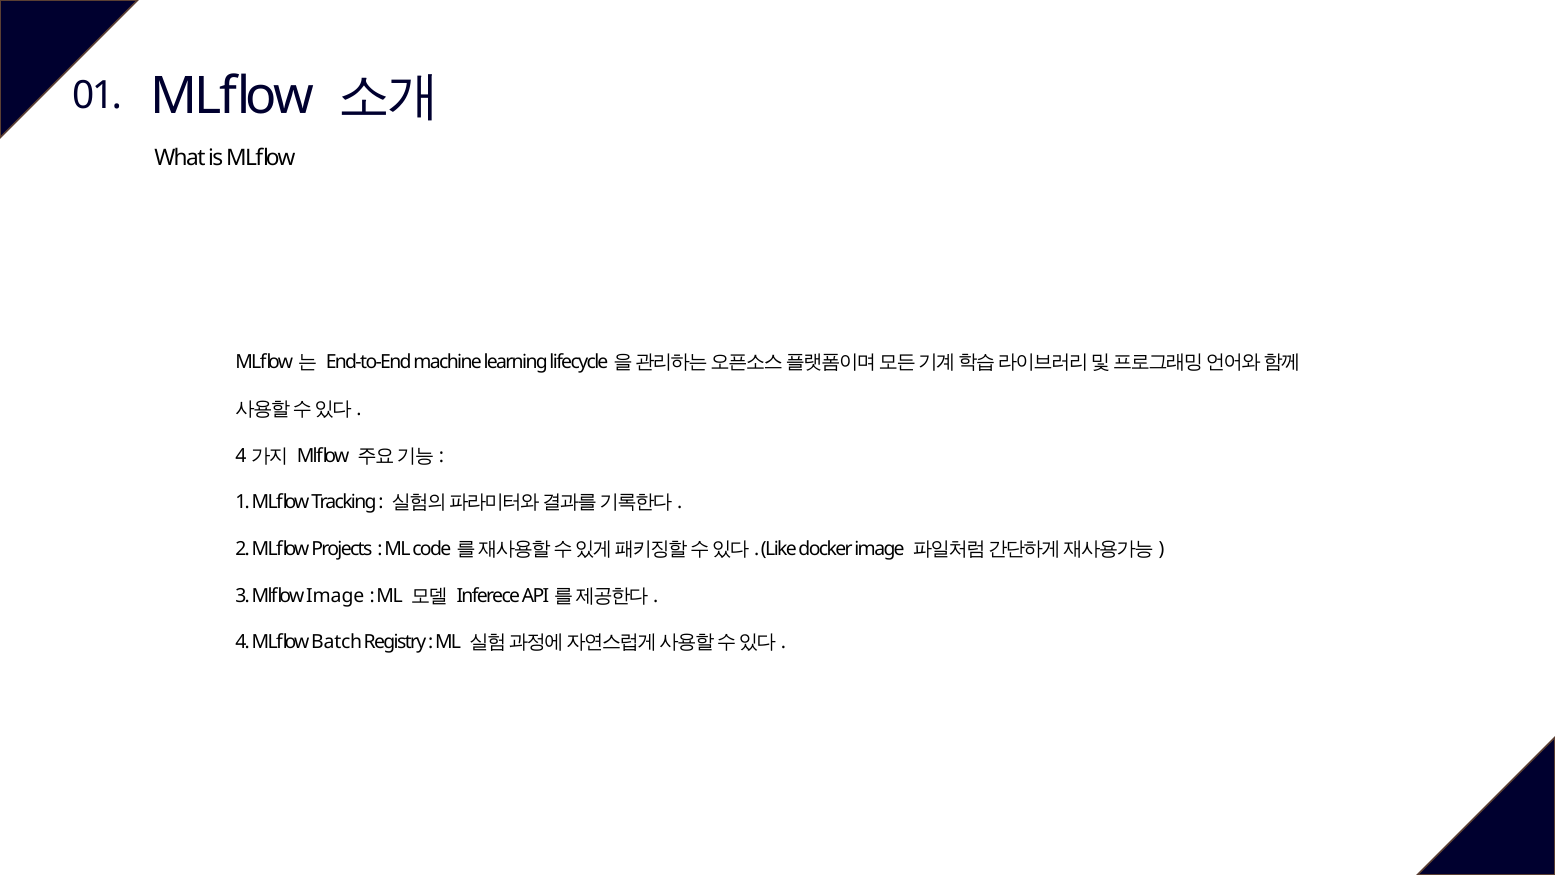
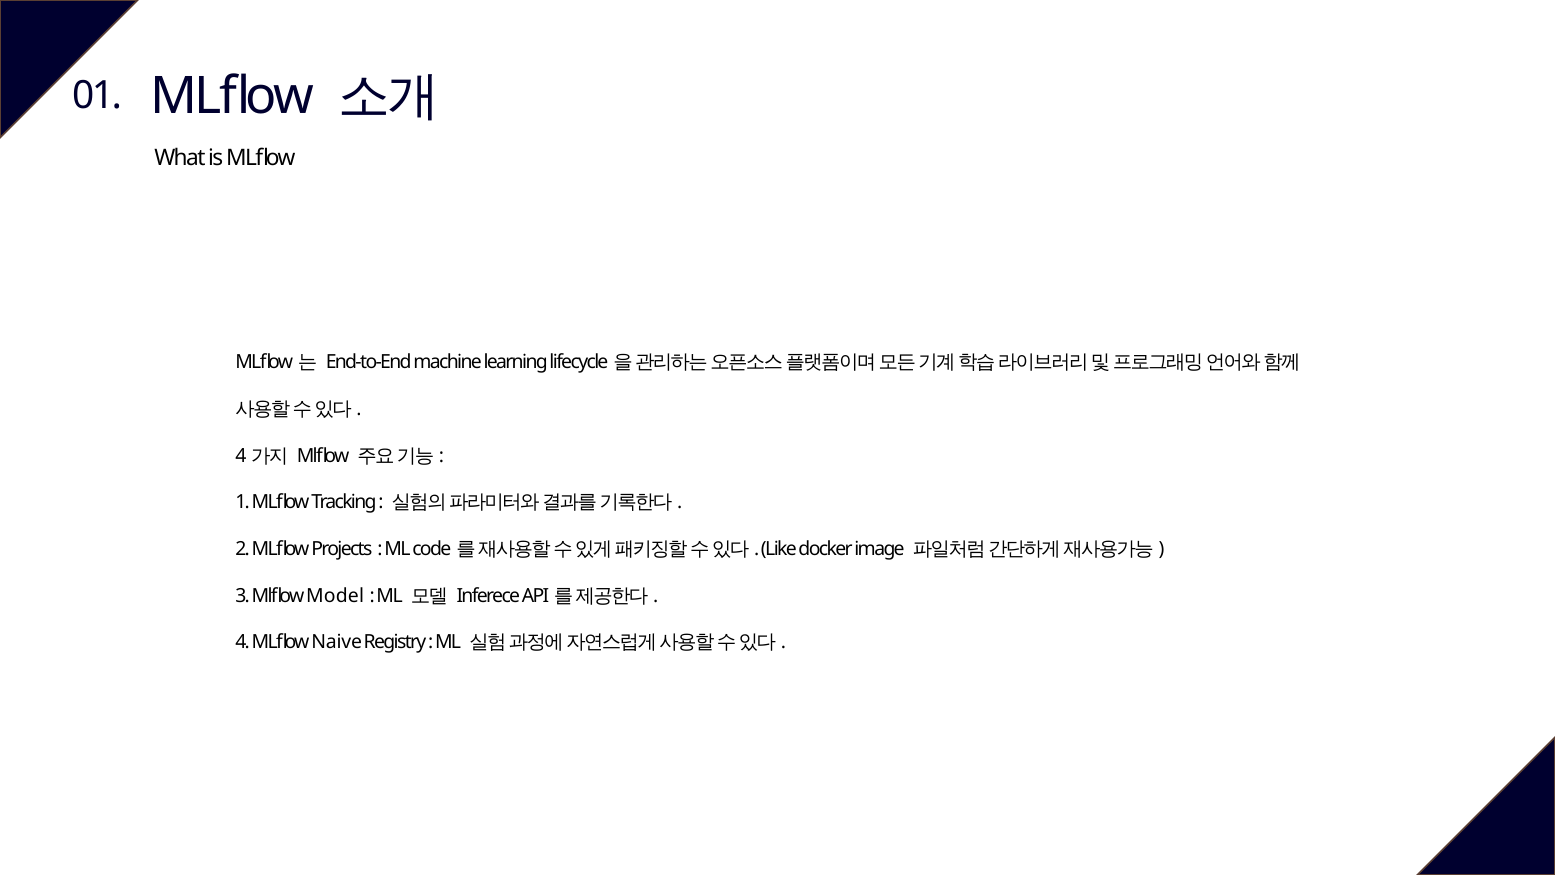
Mlflow Image: Image -> Model (335, 596)
Batch: Batch -> Naive (337, 642)
